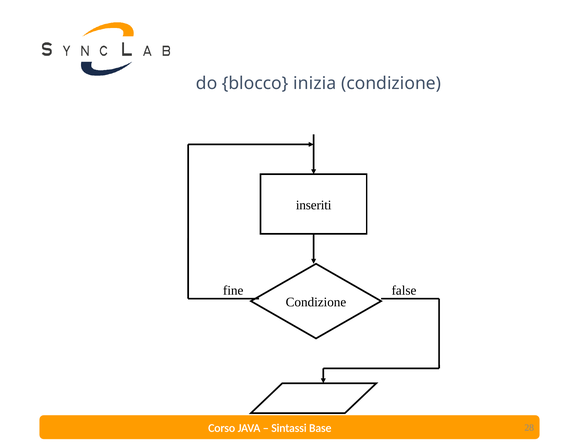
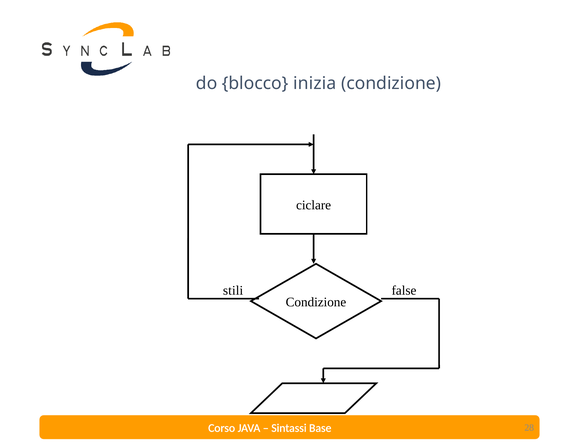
inseriti: inseriti -> ciclare (314, 205)
fine: fine -> stili (233, 290)
